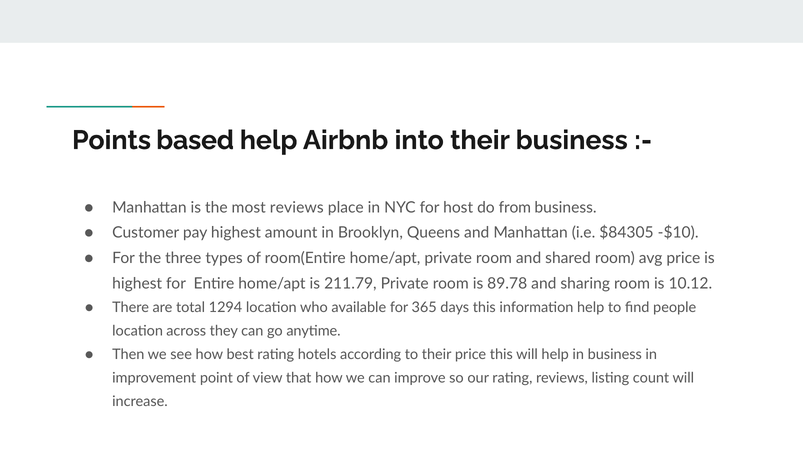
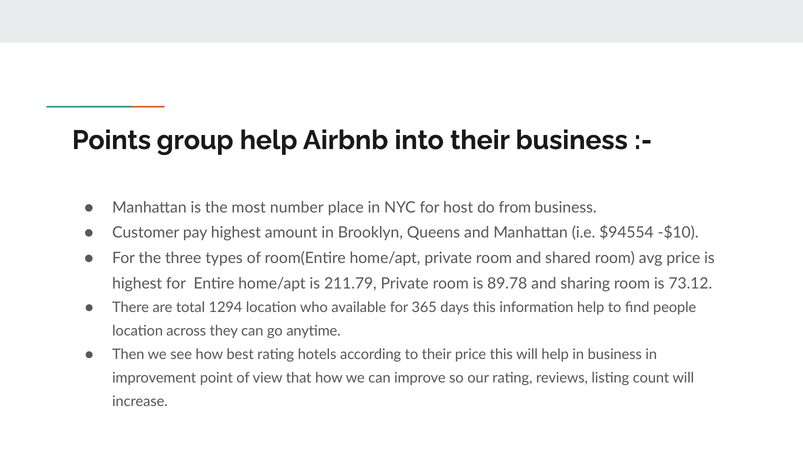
based: based -> group (195, 140)
most reviews: reviews -> number (297, 207)
$84305: $84305 -> $94554 (626, 233)
10.12: 10.12 -> 73.12 (690, 283)
